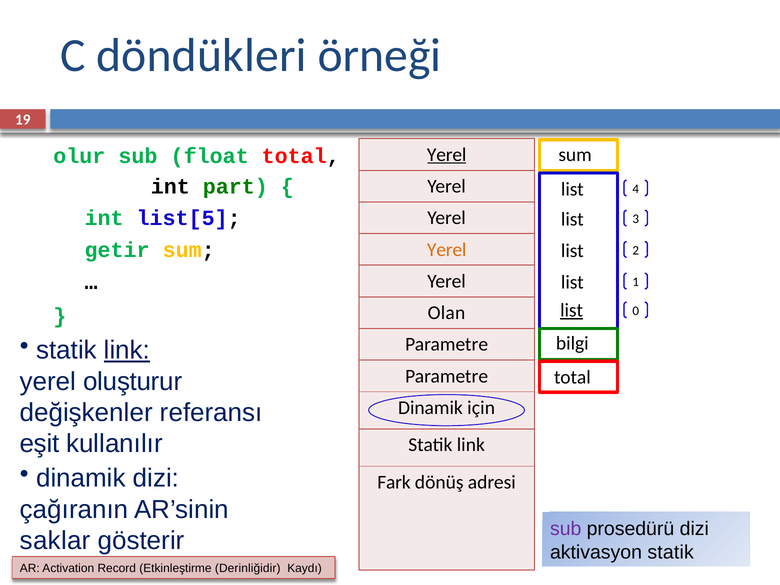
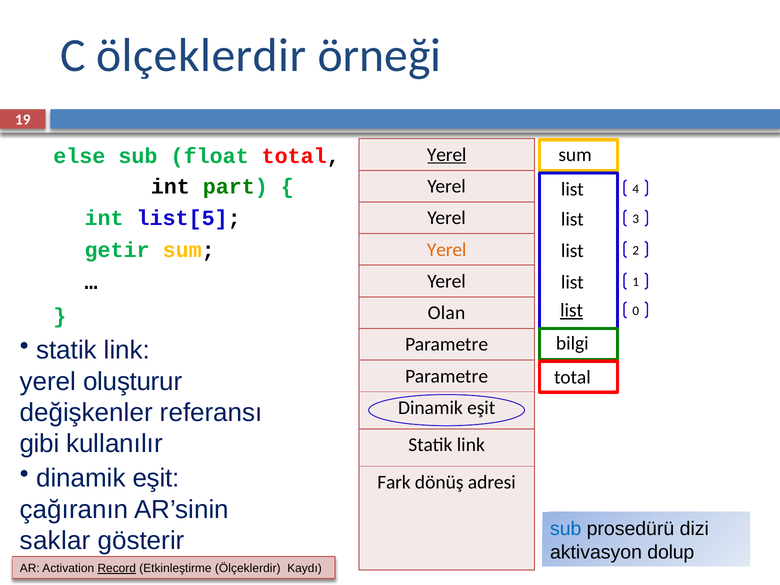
C döndükleri: döndükleri -> ölçeklerdir (201, 55)
olur: olur -> else (79, 156)
link underline: present -> none (127, 350)
için: için -> eşit (481, 408)
eşit: eşit -> gibi (39, 444)
dizi: dizi -> eşit (156, 478)
sub colour: purple -> blue (566, 529)
aktivasyon statik: statik -> dolup (671, 552)
Record underline: none -> present (117, 568)
Etkinleştirme Derinliğidir: Derinliğidir -> Ölçeklerdir (248, 568)
